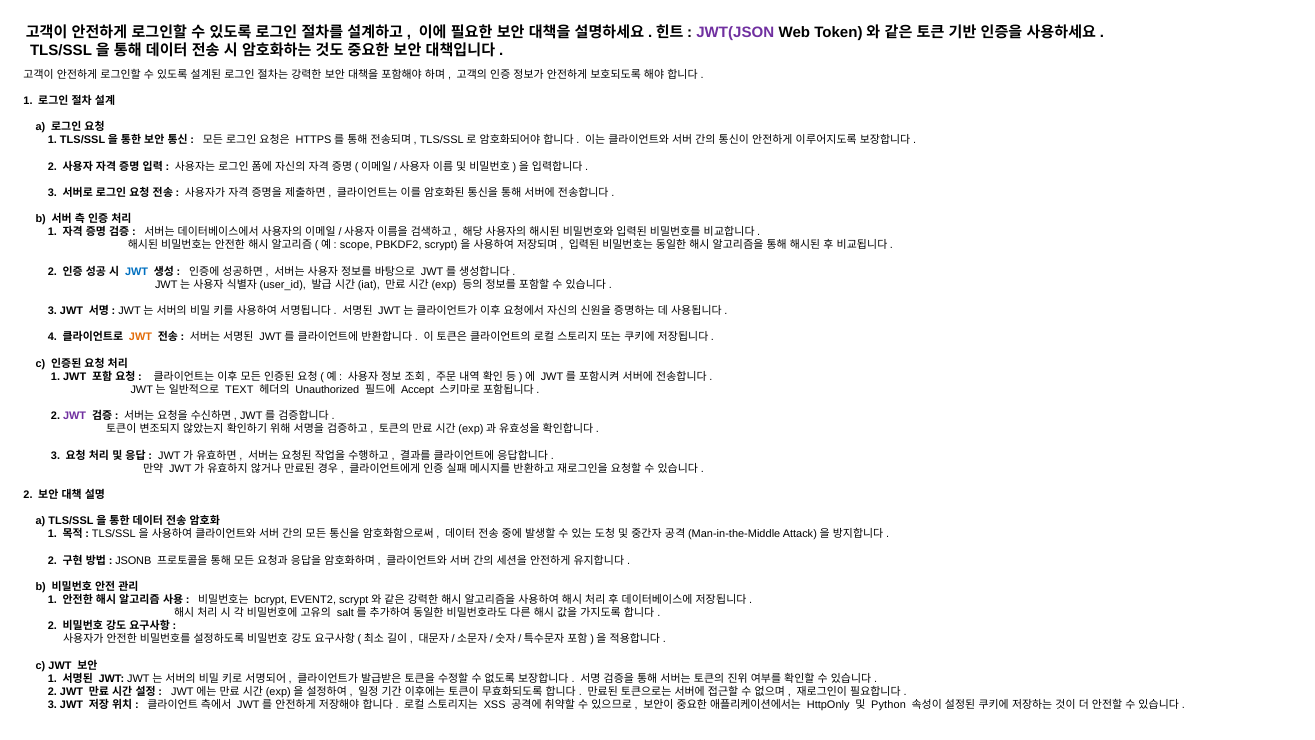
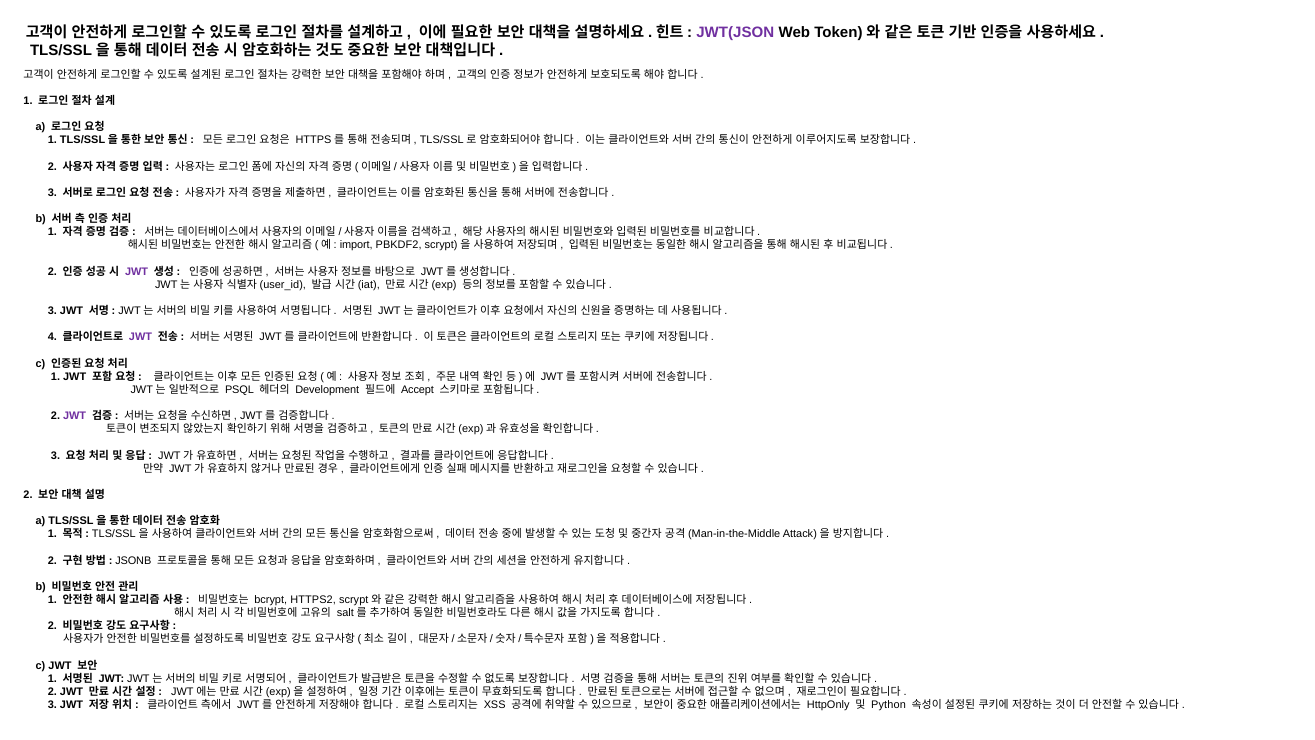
scope: scope -> import (356, 245)
JWT colour: blue -> purple (137, 272)
JWT colour: orange -> purple (141, 337)
TEXT: TEXT -> PSQL (239, 390)
Unauthorized: Unauthorized -> Development (327, 390)
EVENT2: EVENT2 -> HTTPS2 (313, 600)
